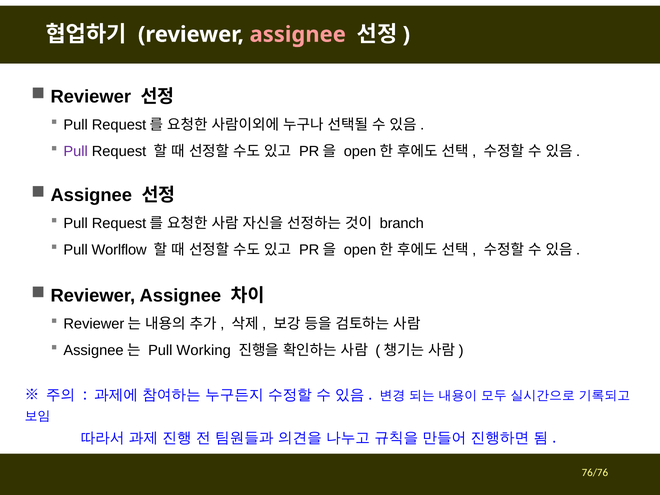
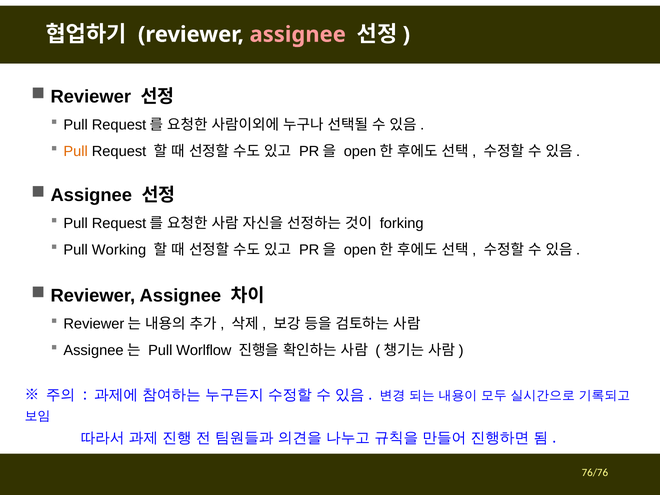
Pull colour: purple -> orange (76, 151)
branch: branch -> forking (402, 224)
Worlflow: Worlflow -> Working (119, 250)
Working: Working -> Worlflow (204, 350)
